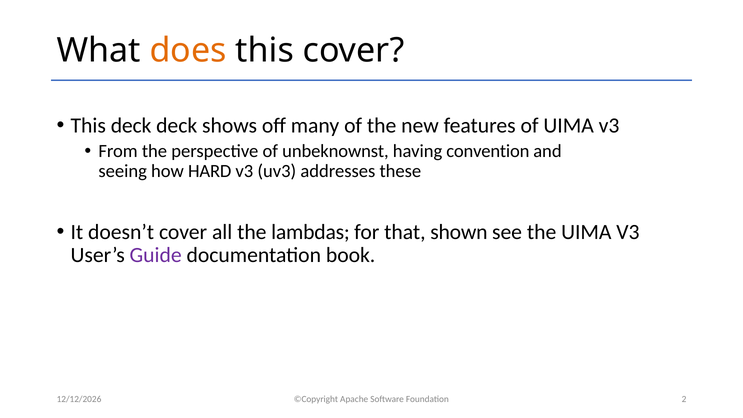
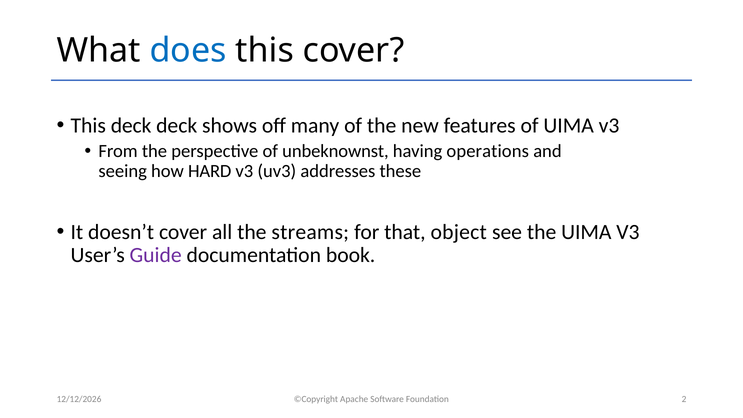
does colour: orange -> blue (188, 50)
convention: convention -> operations (488, 151)
lambdas: lambdas -> streams (310, 232)
shown: shown -> object (459, 232)
